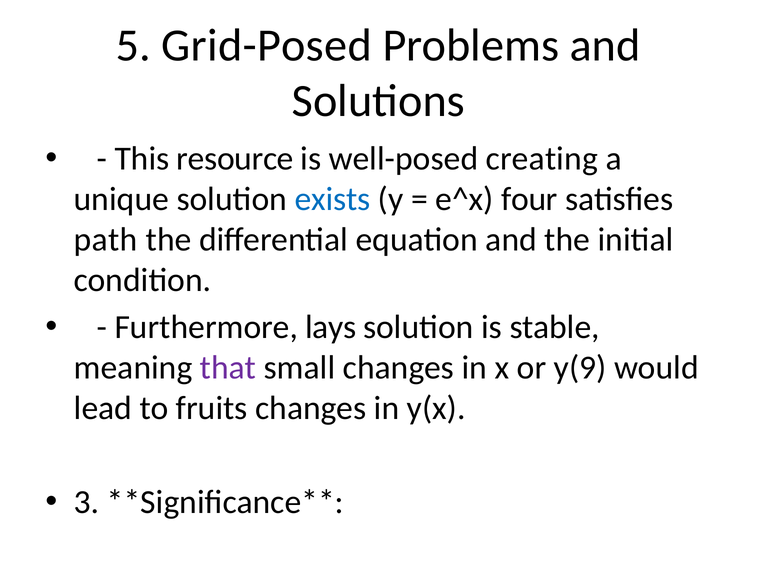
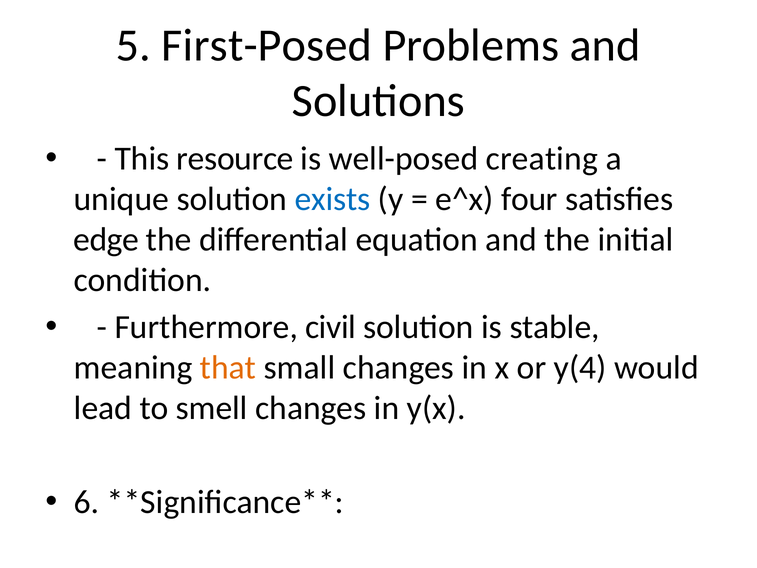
Grid-Posed: Grid-Posed -> First-Posed (267, 46)
path: path -> edge (106, 240)
lays: lays -> civil (331, 327)
that colour: purple -> orange (228, 367)
y(9: y(9 -> y(4 (580, 367)
fruits: fruits -> smell (212, 408)
3: 3 -> 6 (87, 502)
